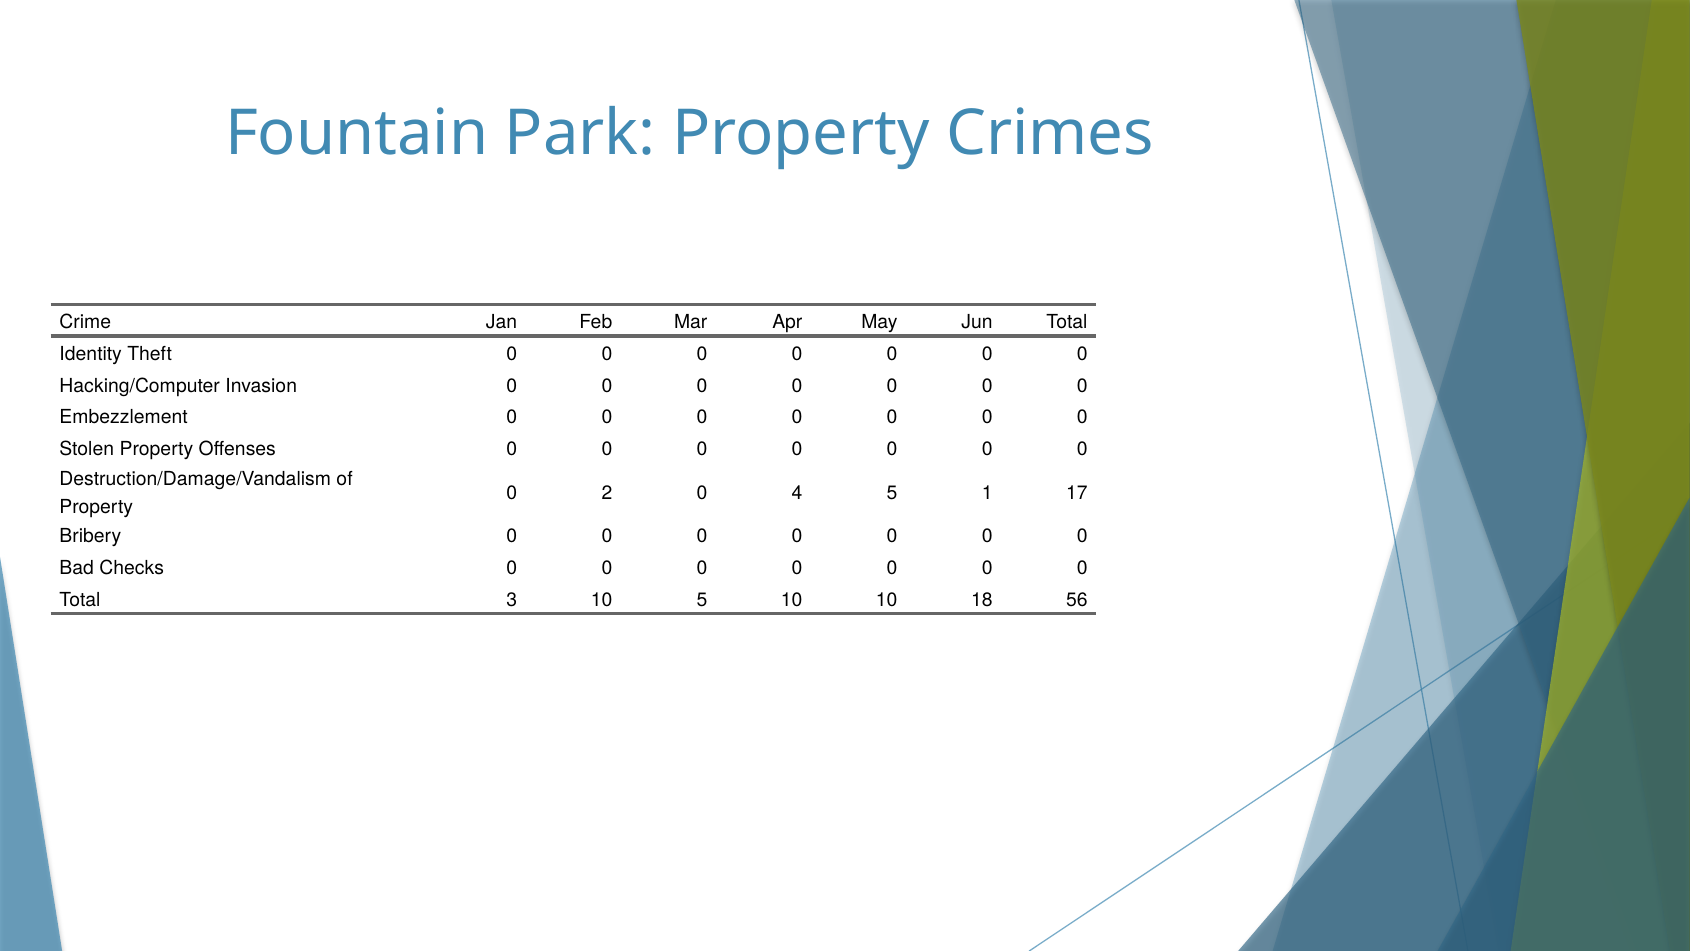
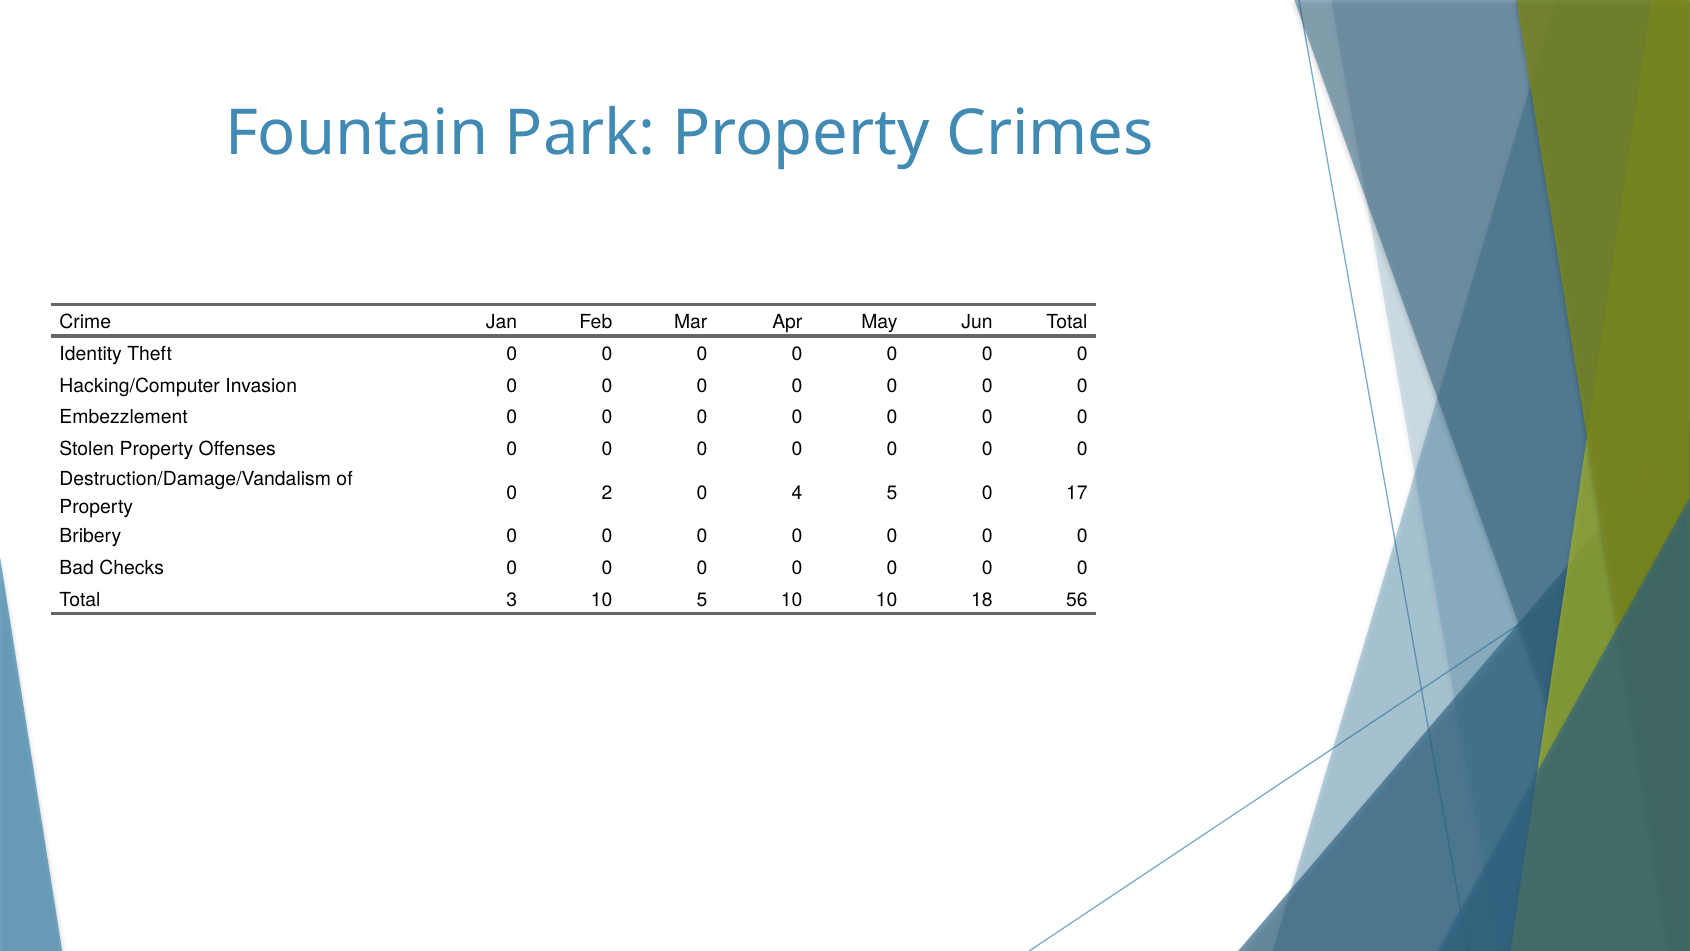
5 1: 1 -> 0 (987, 493)
